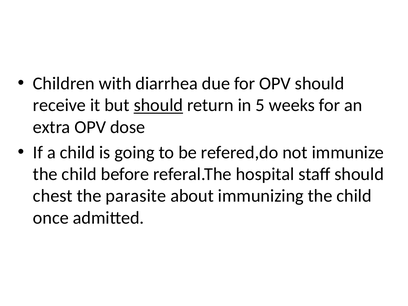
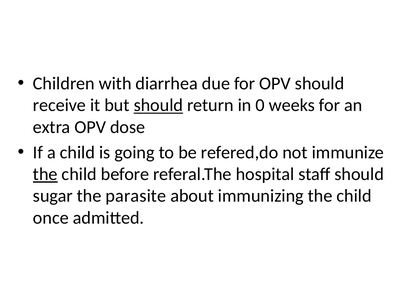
5: 5 -> 0 (260, 105)
the underline: none -> present (45, 174)
chest: chest -> sugar (53, 196)
